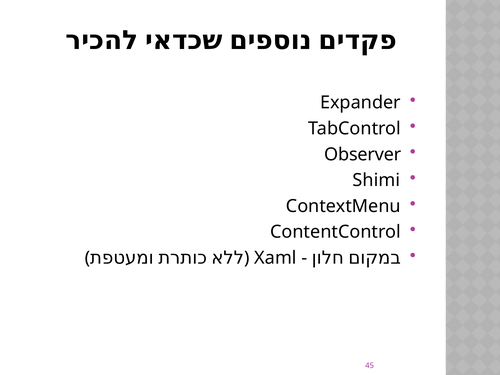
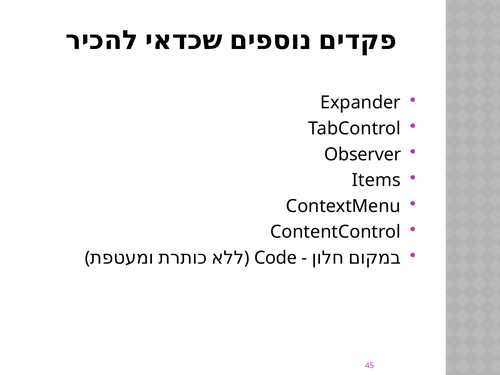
Shimi: Shimi -> Items (376, 180)
Xaml: Xaml -> Code (276, 258)
